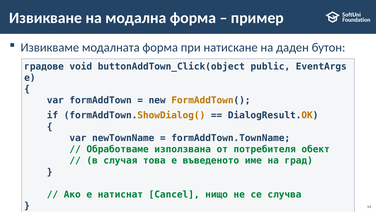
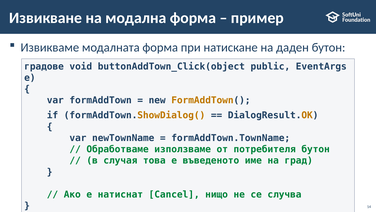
използвана: използвана -> използваме (183, 149)
потребителя обект: обект -> бутон (316, 149)
